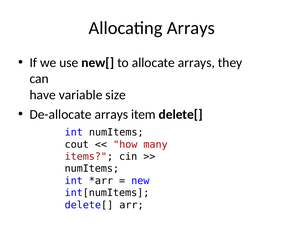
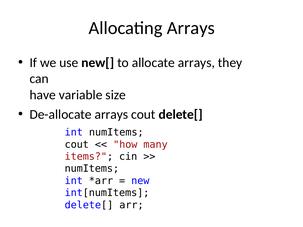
arrays item: item -> cout (143, 114)
